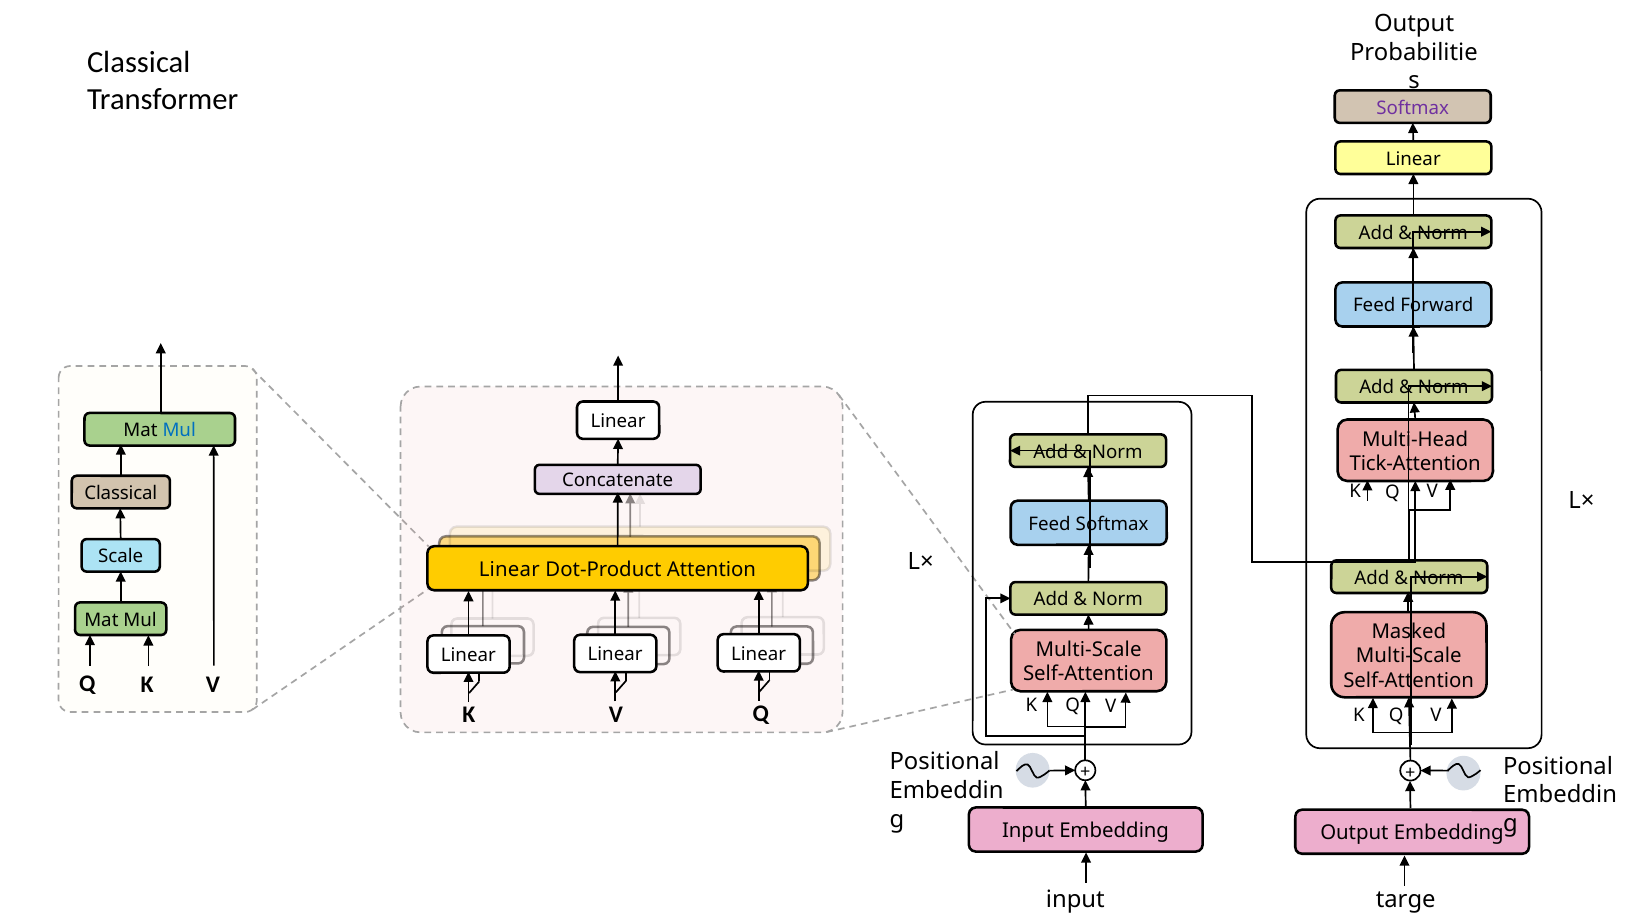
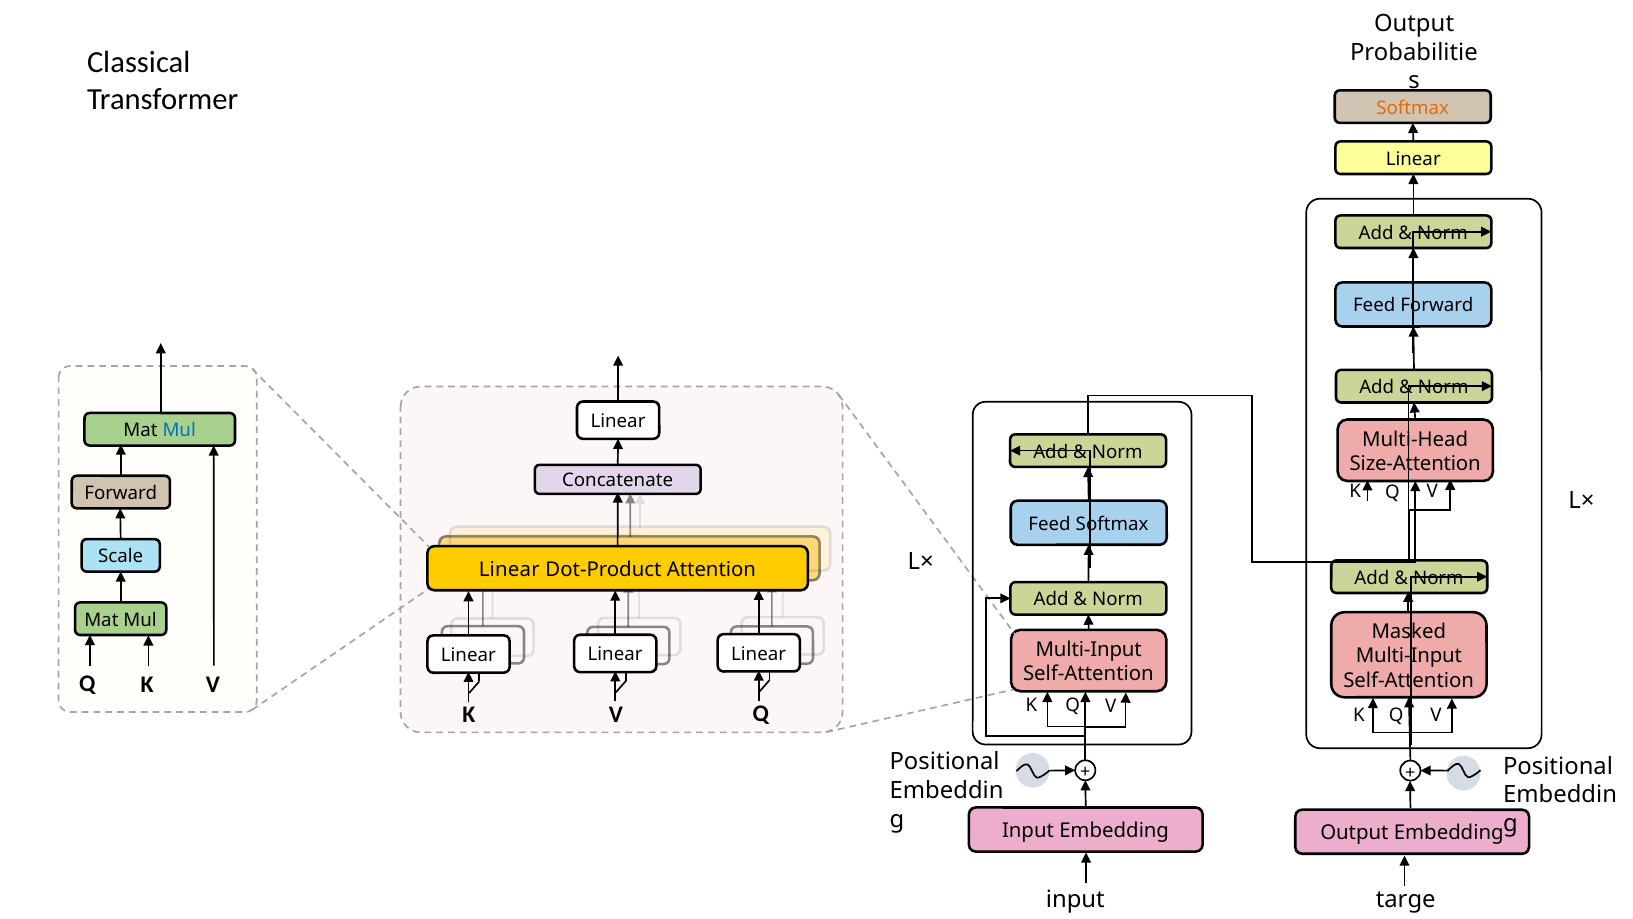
Softmax colour: purple -> orange (1413, 108)
Tick-Attention: Tick-Attention -> Size-Attention (1415, 464)
Classical: Classical -> Forward (121, 493)
Multi-Scale: Multi-Scale -> Multi-Input (1089, 649)
Multi-Scale: Multi-Scale -> Multi-Input (1409, 656)
